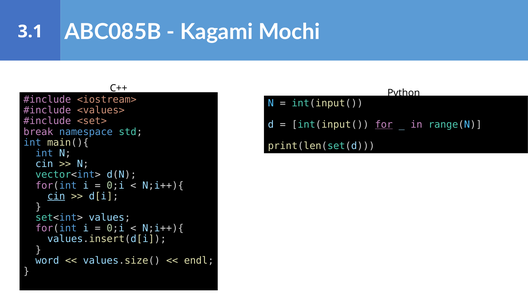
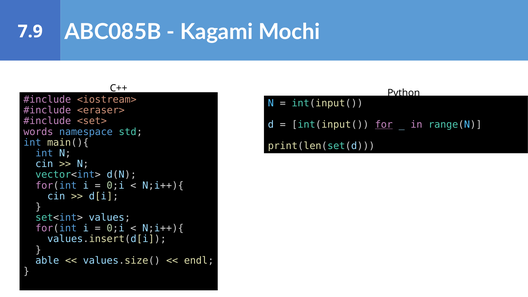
3.1: 3.1 -> 7.9 (30, 31)
<values>: <values> -> <eraser> (101, 110)
break: break -> words (38, 132)
cin underline: present -> none (56, 196)
word: word -> able (47, 260)
